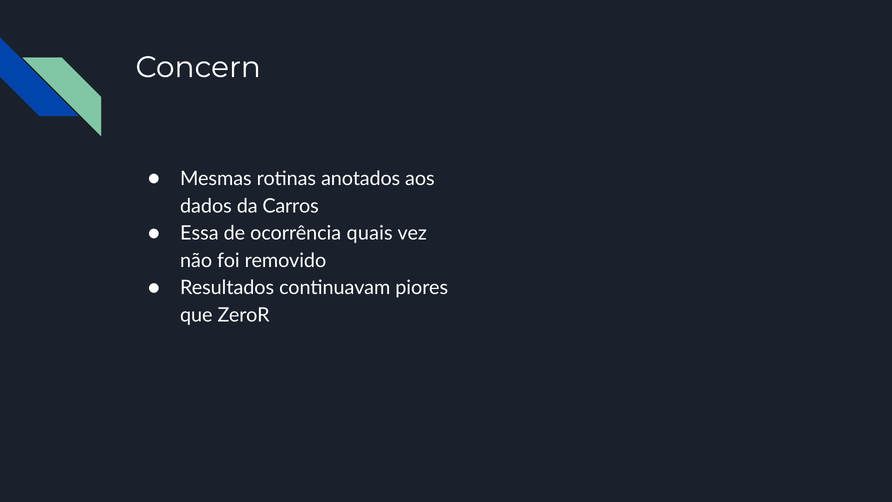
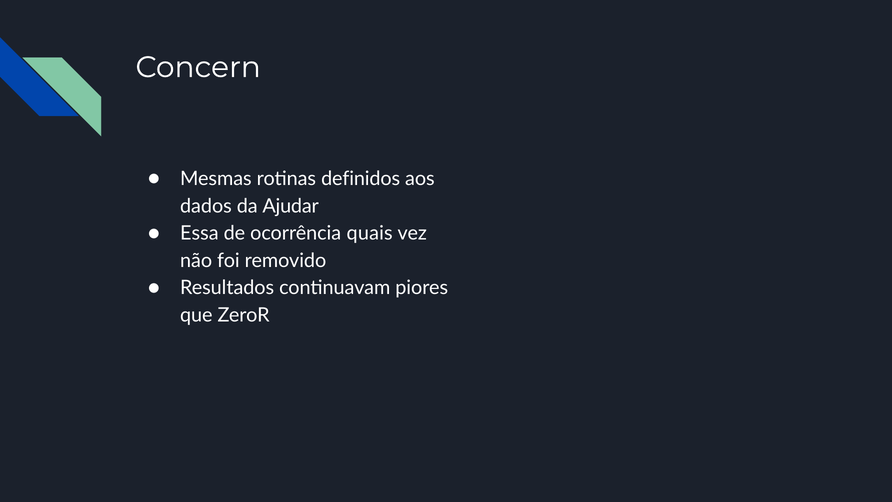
anotados: anotados -> definidos (361, 179)
Carros: Carros -> Ajudar (291, 206)
